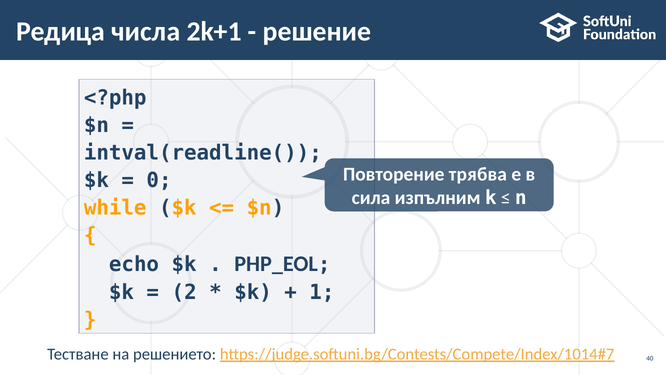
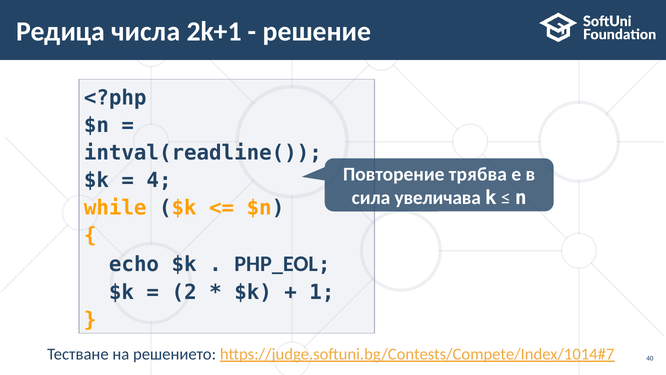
0: 0 -> 4 (159, 180)
изпълним: изпълним -> увеличава (438, 198)
